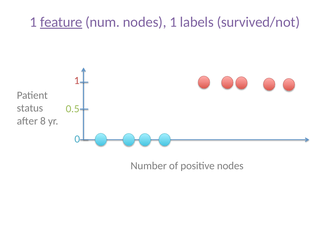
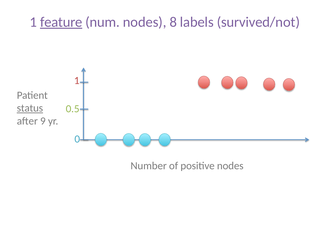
num nodes 1: 1 -> 8 (173, 22)
status underline: none -> present (30, 108)
8: 8 -> 9 (43, 121)
